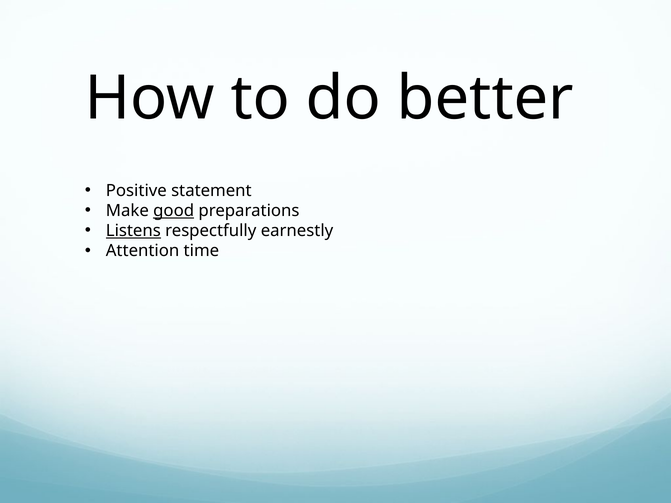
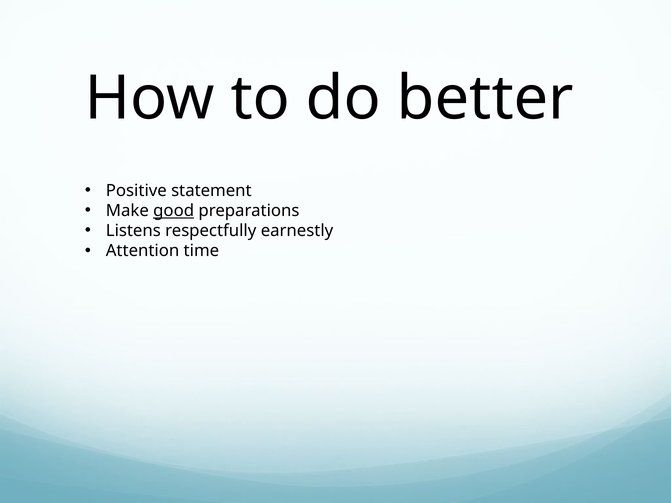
Listens underline: present -> none (133, 231)
